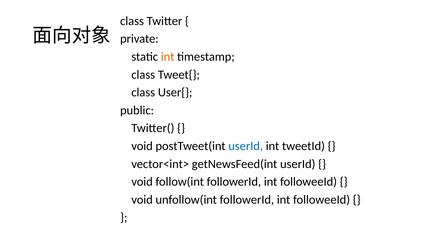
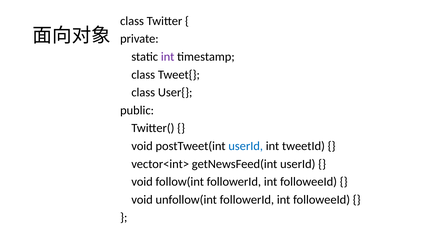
int colour: orange -> purple (168, 57)
